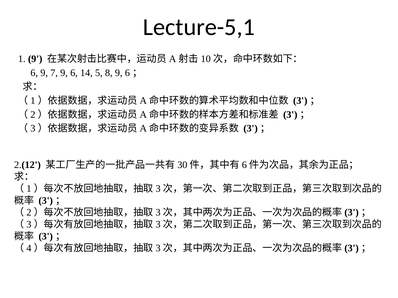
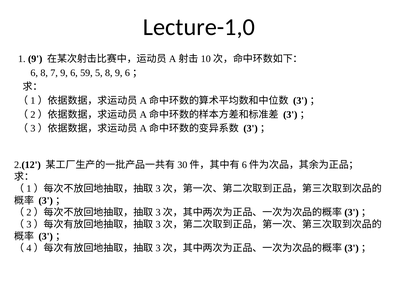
Lecture-5,1: Lecture-5,1 -> Lecture-1,0 (199, 27)
6 9: 9 -> 8 (44, 73)
14: 14 -> 59 (86, 73)
